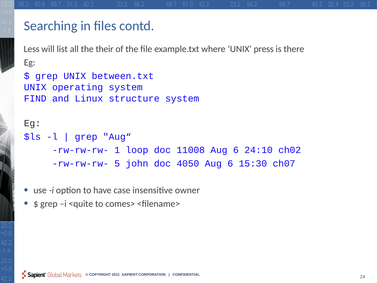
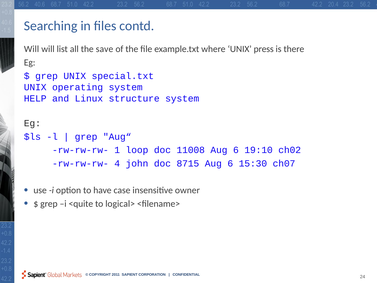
Less: Less -> Will (32, 49)
their: their -> save (105, 49)
between.txt: between.txt -> special.txt (123, 76)
FIND: FIND -> HELP (35, 98)
24:10: 24:10 -> 19:10 (259, 150)
5: 5 -> 4 (117, 163)
4050: 4050 -> 8715 (188, 163)
comes>: comes> -> logical> (120, 204)
